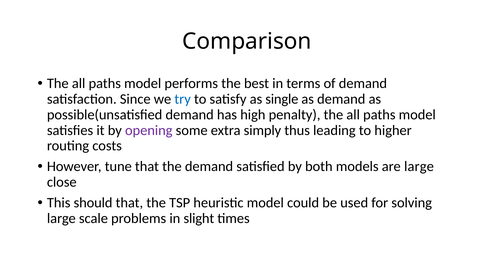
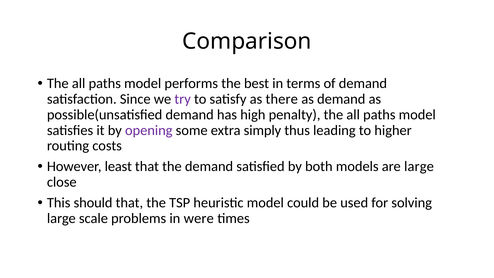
try colour: blue -> purple (183, 99)
single: single -> there (282, 99)
tune: tune -> least (118, 166)
slight: slight -> were (199, 218)
